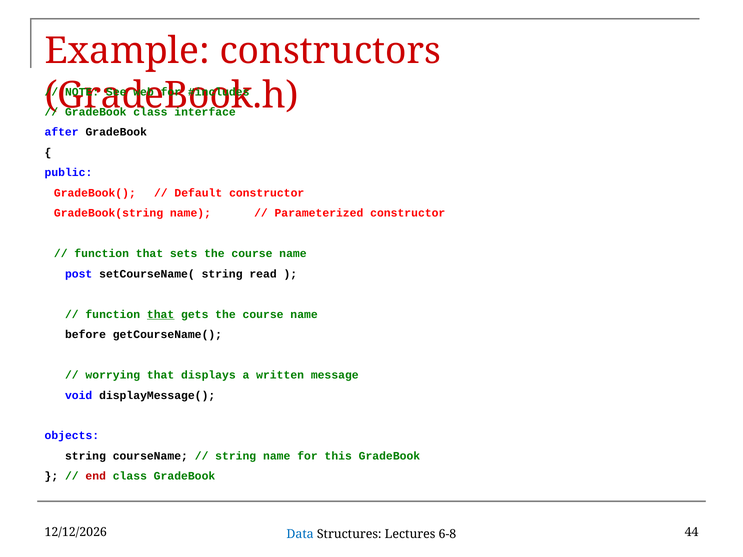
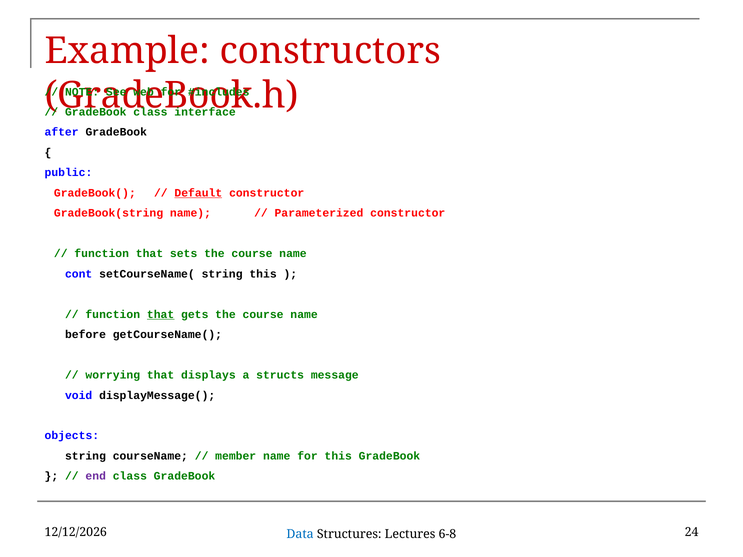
Default underline: none -> present (198, 193)
post: post -> cont (79, 274)
string read: read -> this (263, 274)
written: written -> structs (280, 375)
string: string -> member (236, 456)
end colour: red -> purple (96, 476)
44: 44 -> 24 (692, 532)
